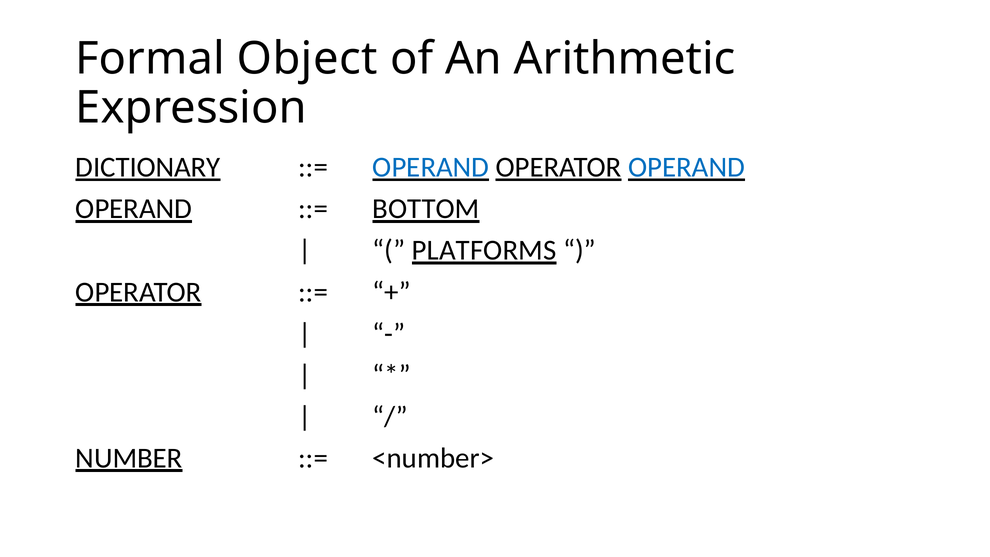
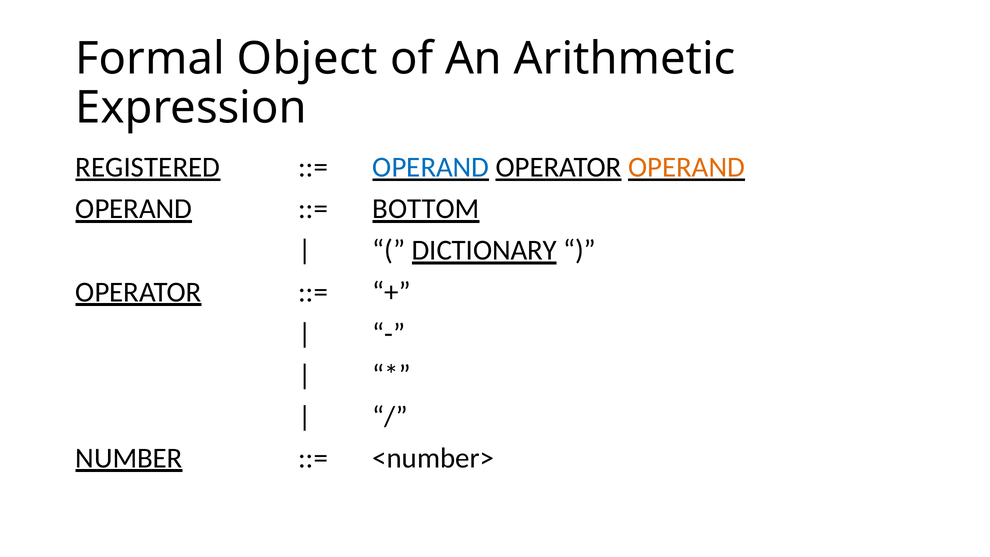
DICTIONARY: DICTIONARY -> REGISTERED (148, 167)
OPERAND colour: blue -> orange (687, 167)
PLATFORMS: PLATFORMS -> DICTIONARY (484, 250)
